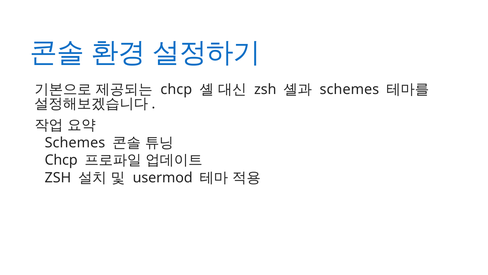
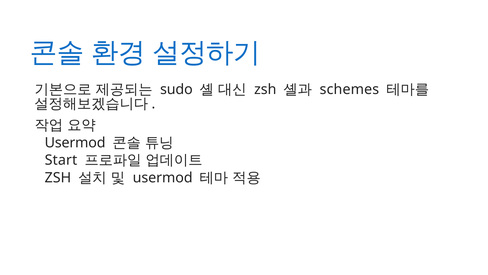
chcp: chcp -> sudo (176, 89)
Schemes: Schemes -> Usermod (75, 142)
Chcp: Chcp -> Start (61, 160)
